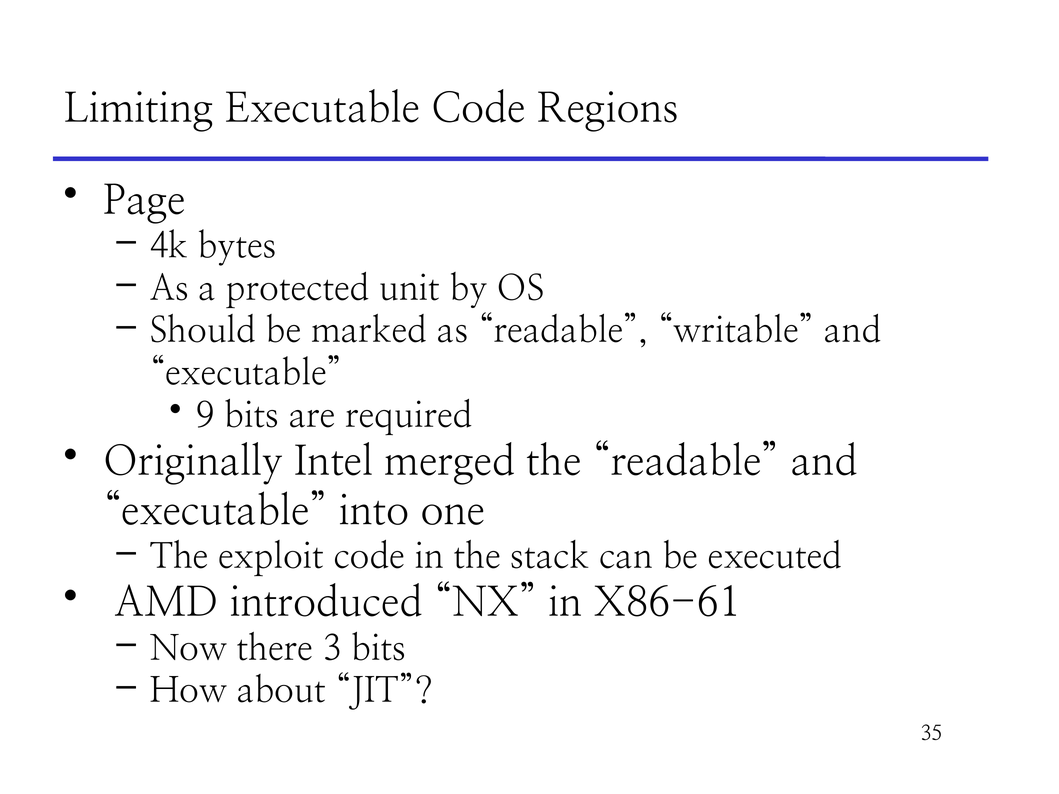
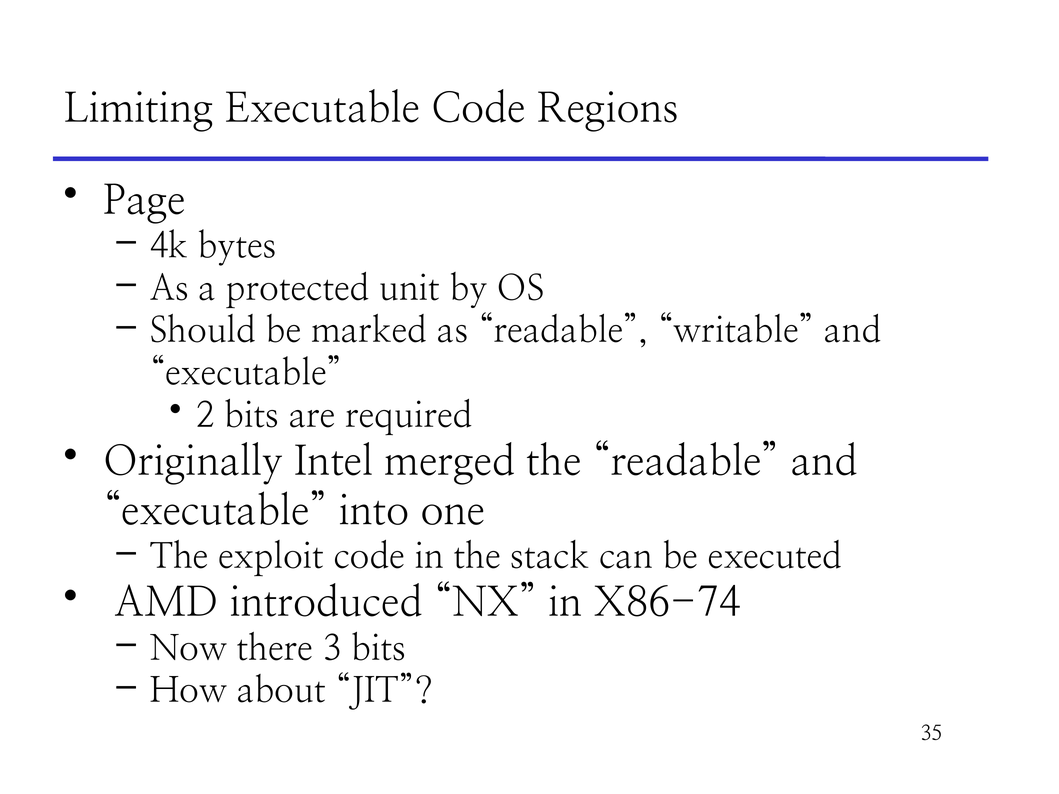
9: 9 -> 2 (205, 416)
X86-61: X86-61 -> X86-74 (667, 603)
